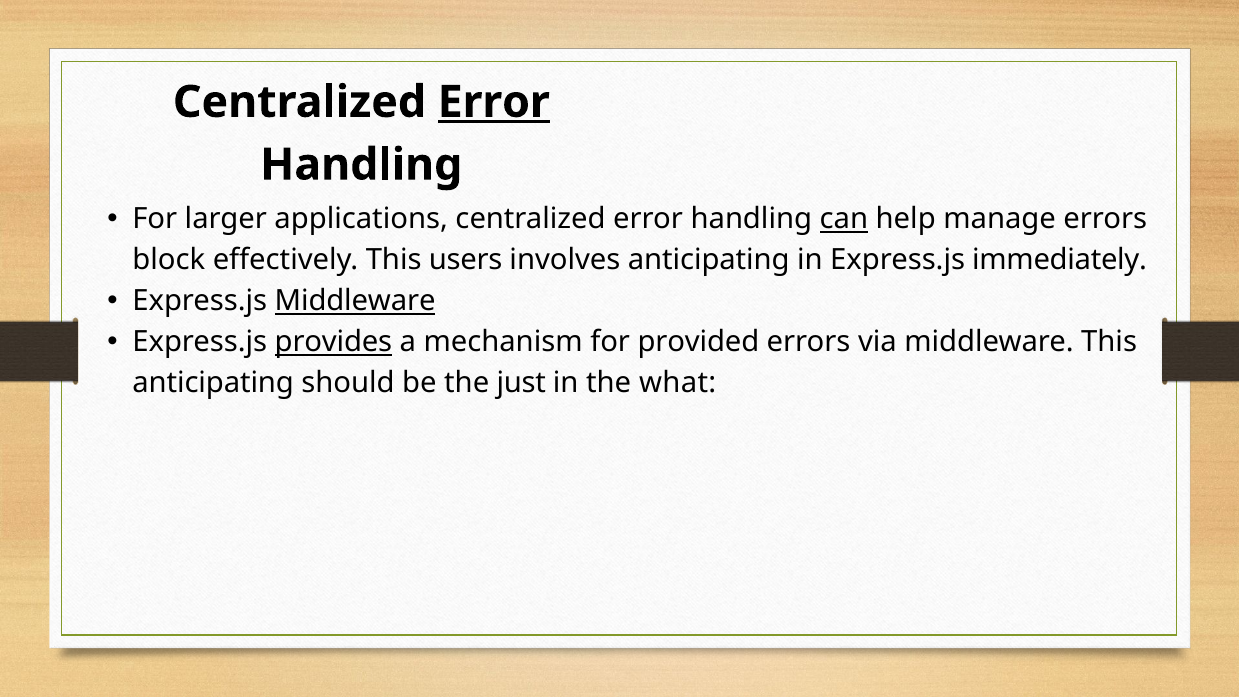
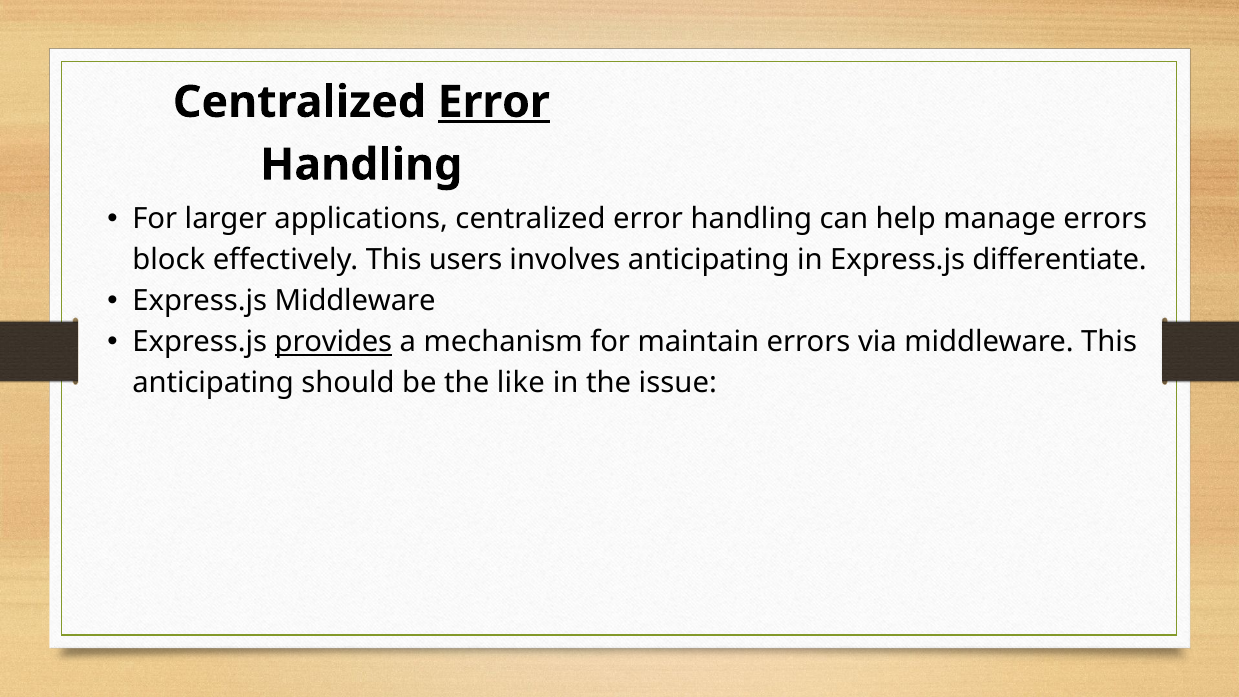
can underline: present -> none (844, 219)
immediately: immediately -> differentiate (1060, 260)
Middleware underline: present -> none (355, 301)
provided: provided -> maintain (698, 342)
just: just -> like (521, 383)
what: what -> issue (678, 383)
